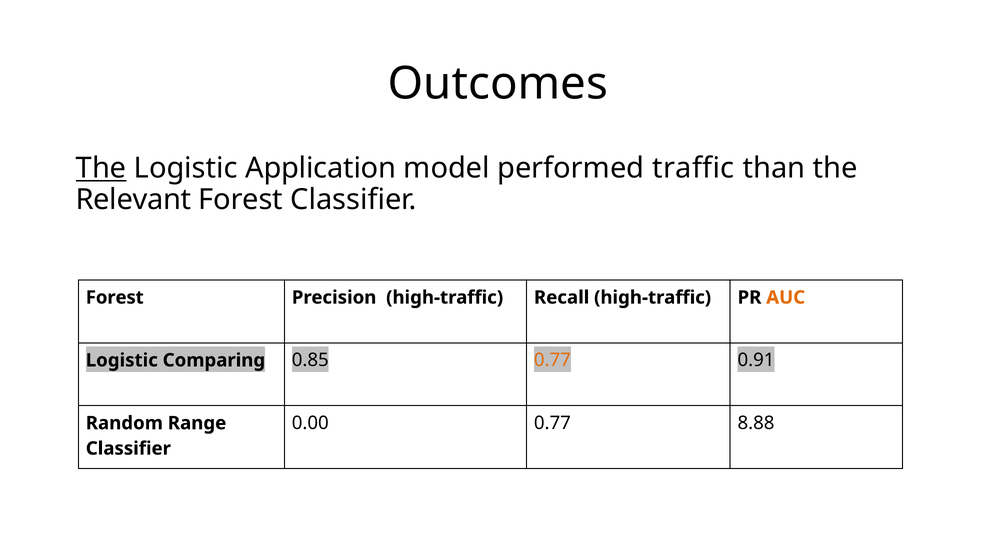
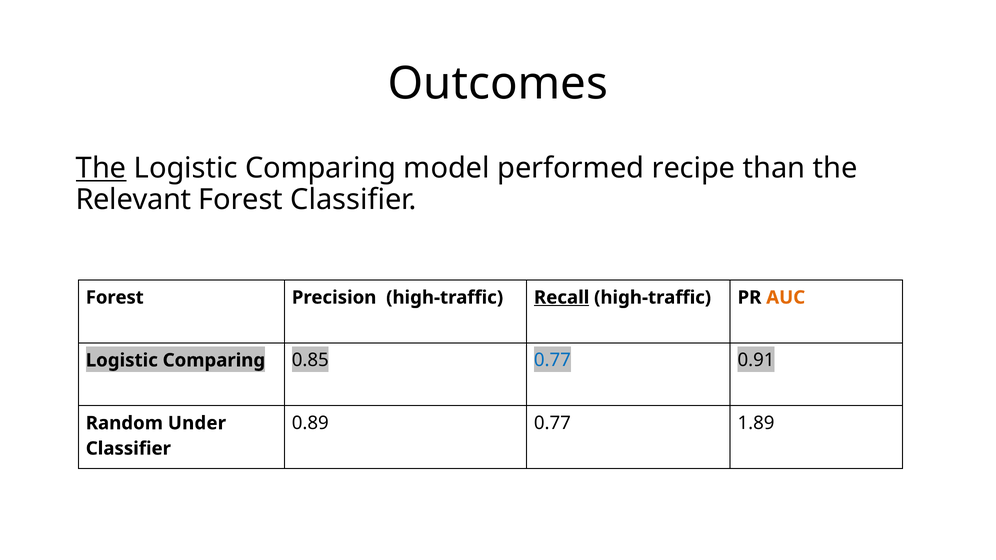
Application: Application -> Comparing (321, 168)
traffic: traffic -> recipe (694, 168)
Recall underline: none -> present (562, 298)
0.77 colour: orange -> blue (552, 360)
0.00: 0.00 -> 0.89 (310, 423)
8.88: 8.88 -> 1.89 (756, 423)
Range: Range -> Under (197, 423)
